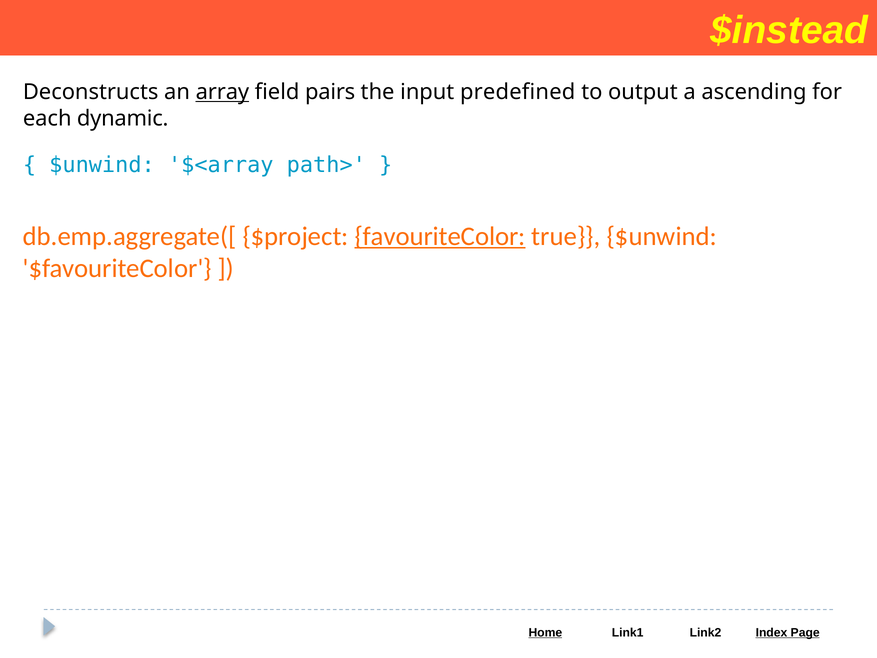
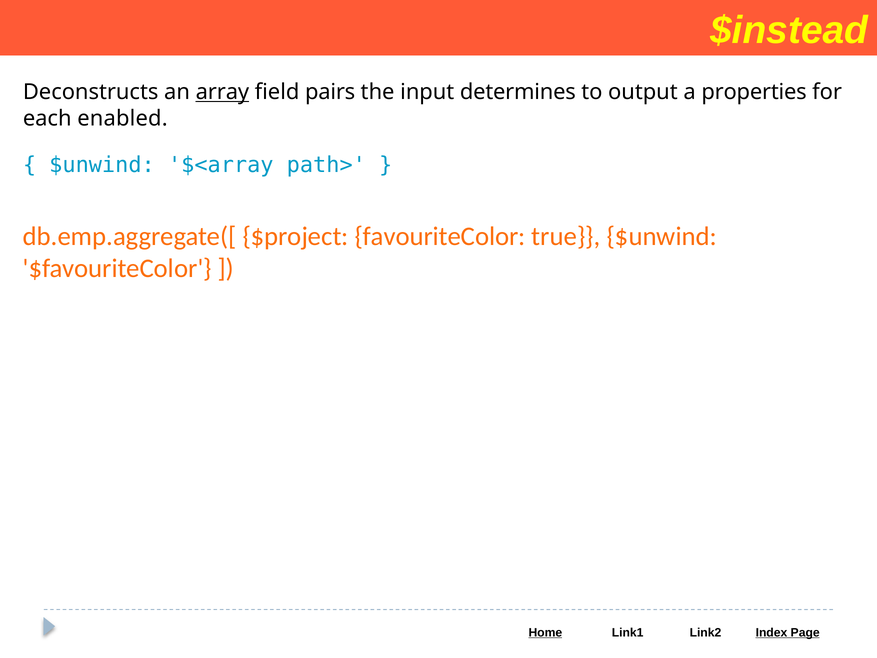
predefined: predefined -> determines (518, 92)
ascending: ascending -> properties (754, 92)
dynamic: dynamic -> enabled (122, 118)
favouriteColor underline: present -> none (440, 236)
